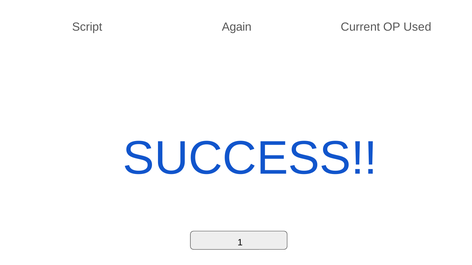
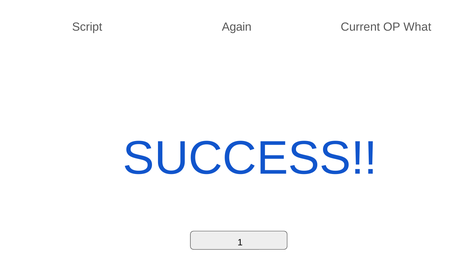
Used: Used -> What (417, 27)
